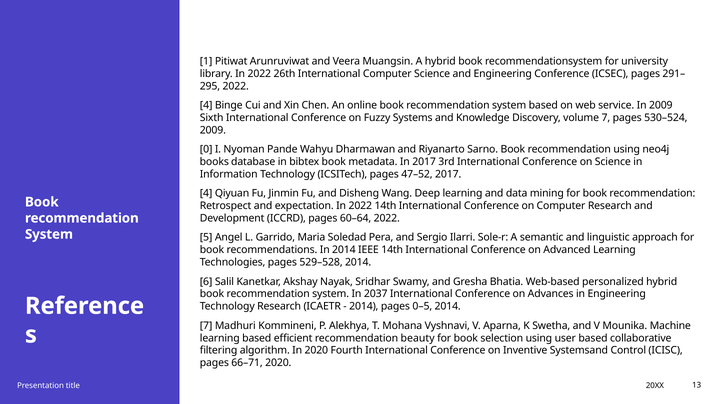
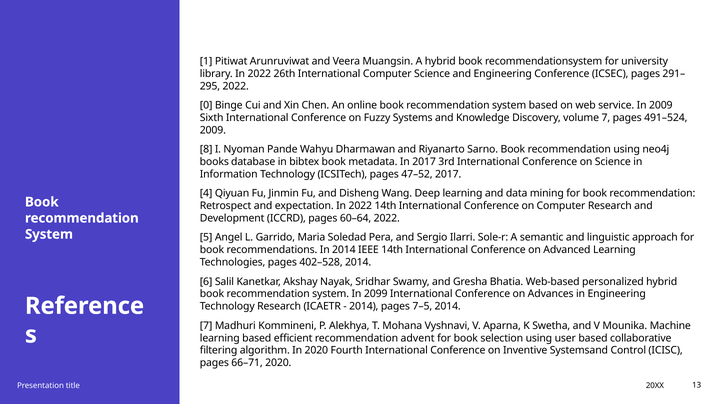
4: 4 -> 0 (206, 105)
530–524: 530–524 -> 491–524 (666, 118)
0: 0 -> 8 (206, 149)
529–528: 529–528 -> 402–528 (321, 262)
2037: 2037 -> 2099 (376, 294)
0–5: 0–5 -> 7–5 (422, 306)
beauty: beauty -> advent (418, 338)
